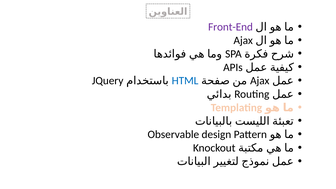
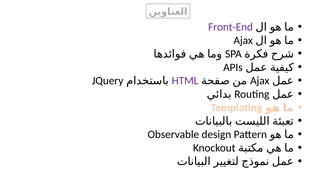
HTML colour: blue -> purple (185, 81)
